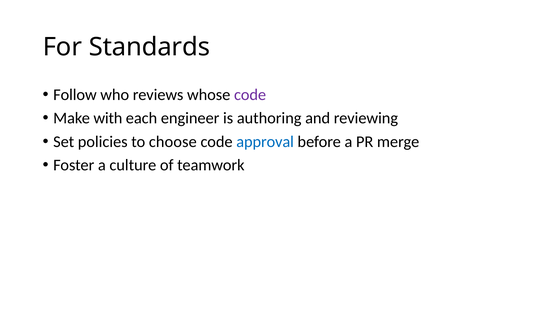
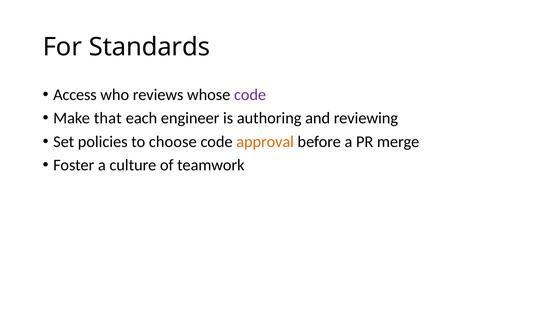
Follow: Follow -> Access (75, 95)
with: with -> that (108, 118)
approval colour: blue -> orange (265, 142)
